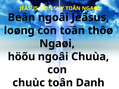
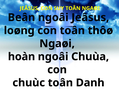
höõu: höõu -> hoàn (22, 57)
